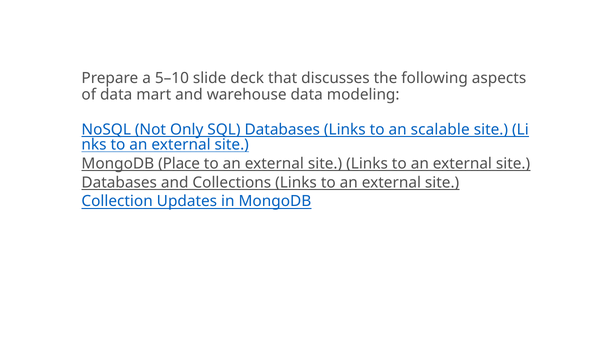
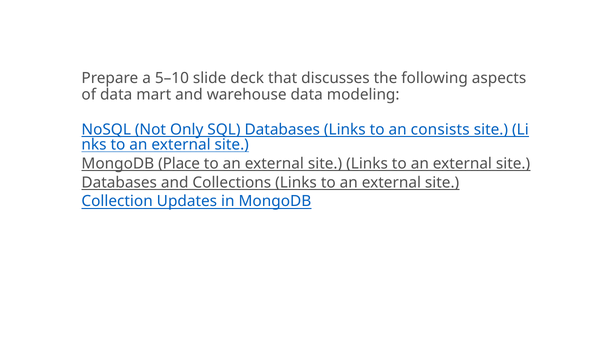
scalable: scalable -> consists (440, 130)
